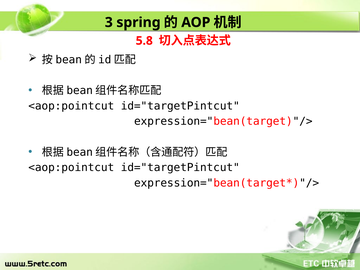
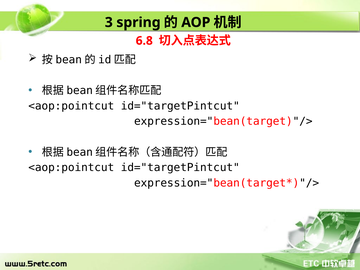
5.8: 5.8 -> 6.8 (144, 41)
